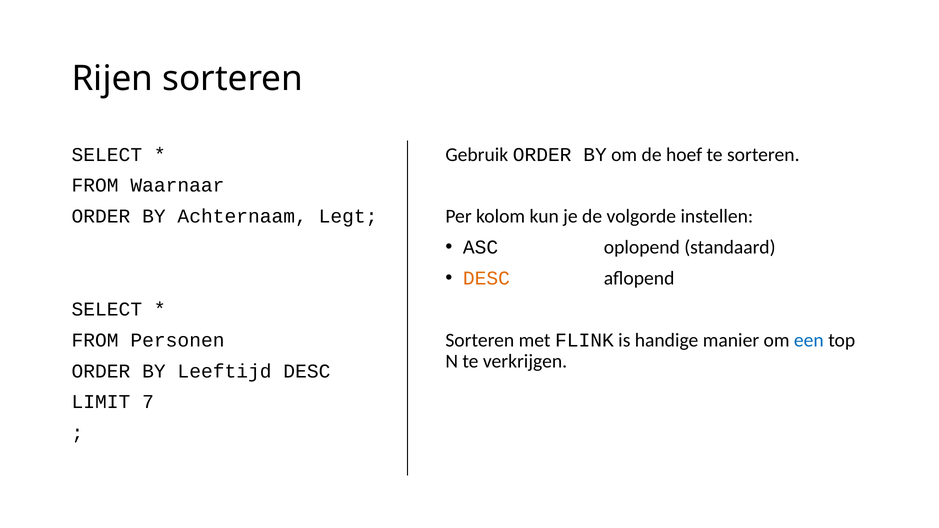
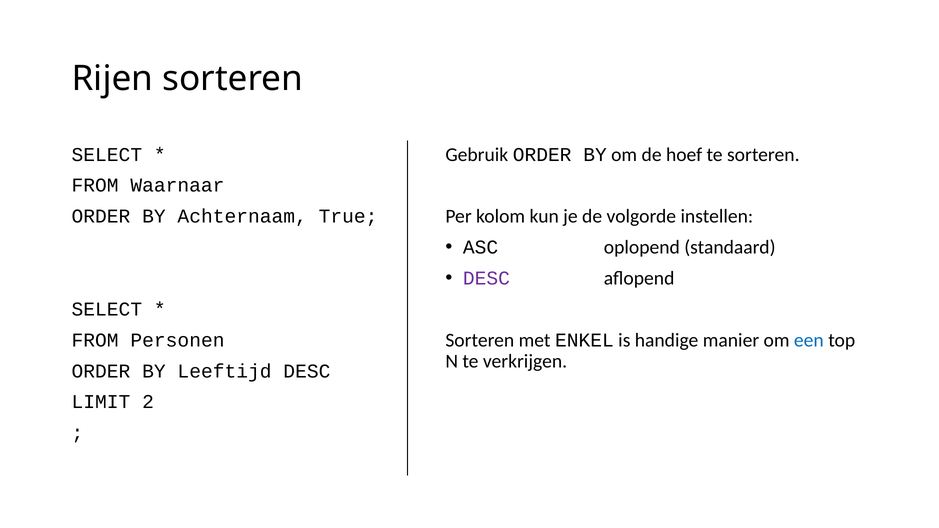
Legt: Legt -> True (348, 216)
DESC colour: orange -> purple (486, 278)
FLINK: FLINK -> ENKEL (584, 340)
7: 7 -> 2 (148, 402)
